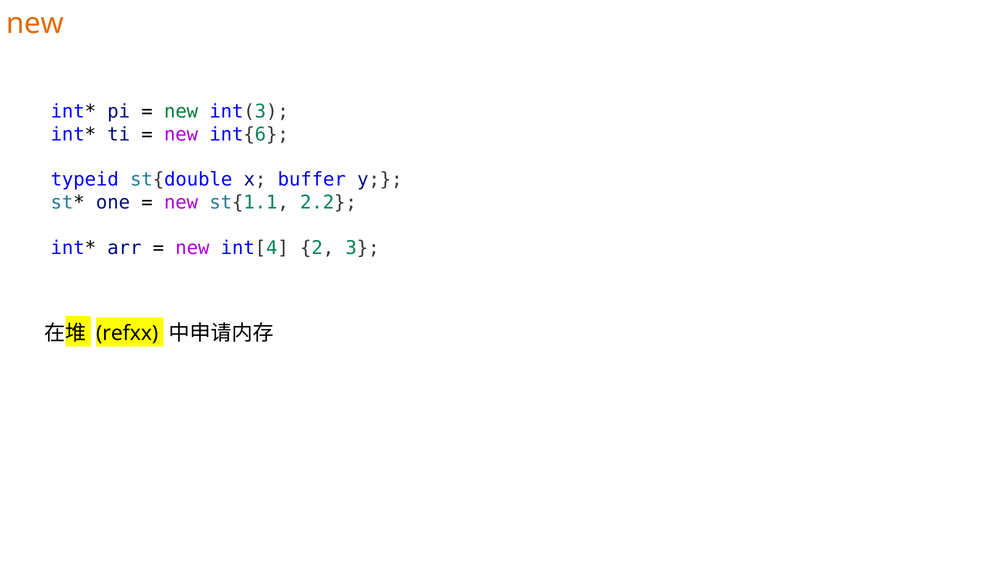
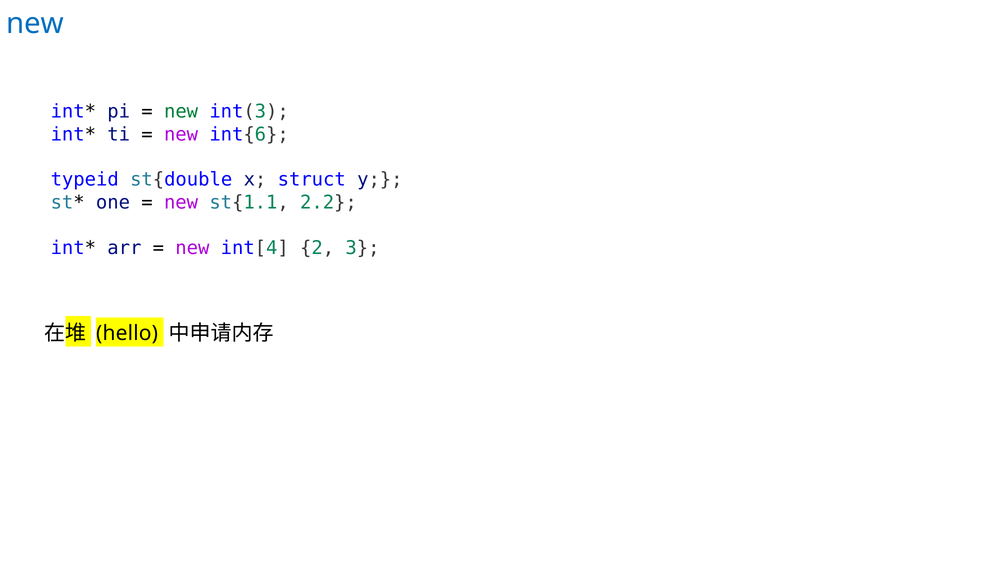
new colour: orange -> blue (35, 23)
buffer: buffer -> struct (312, 180)
refxx: refxx -> hello (127, 333)
